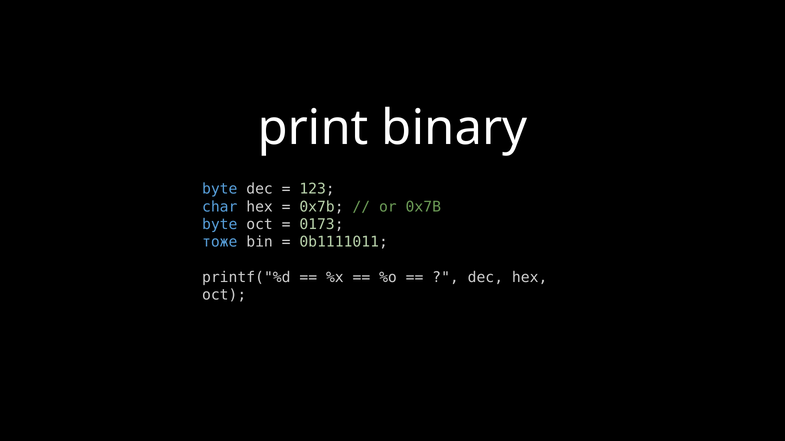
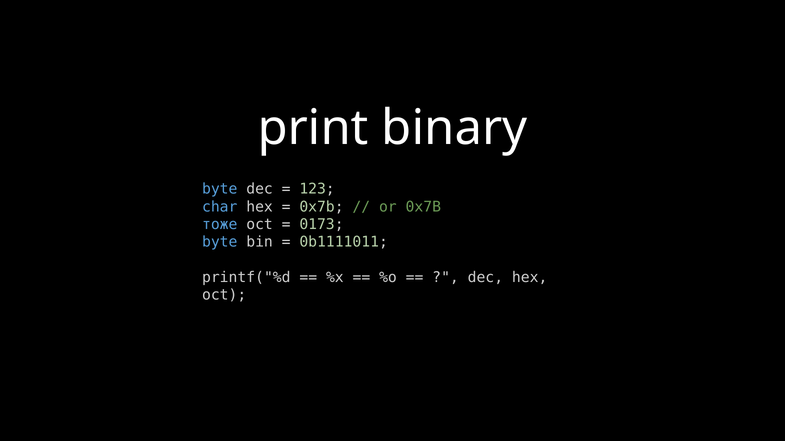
byte: byte -> тоже (220, 225)
тоже: тоже -> byte (220, 242)
